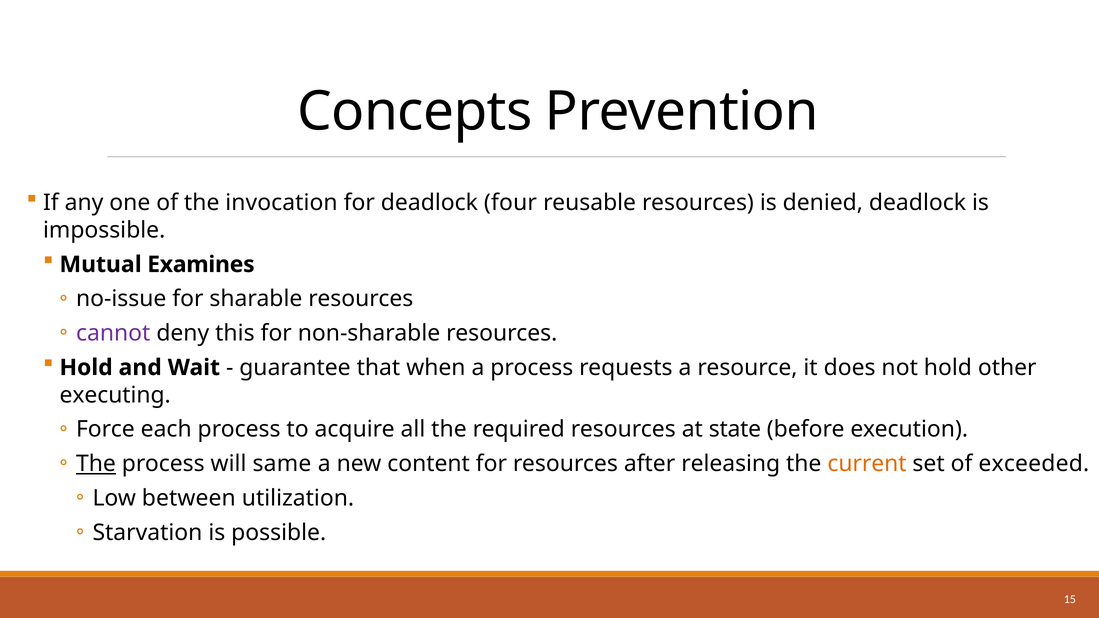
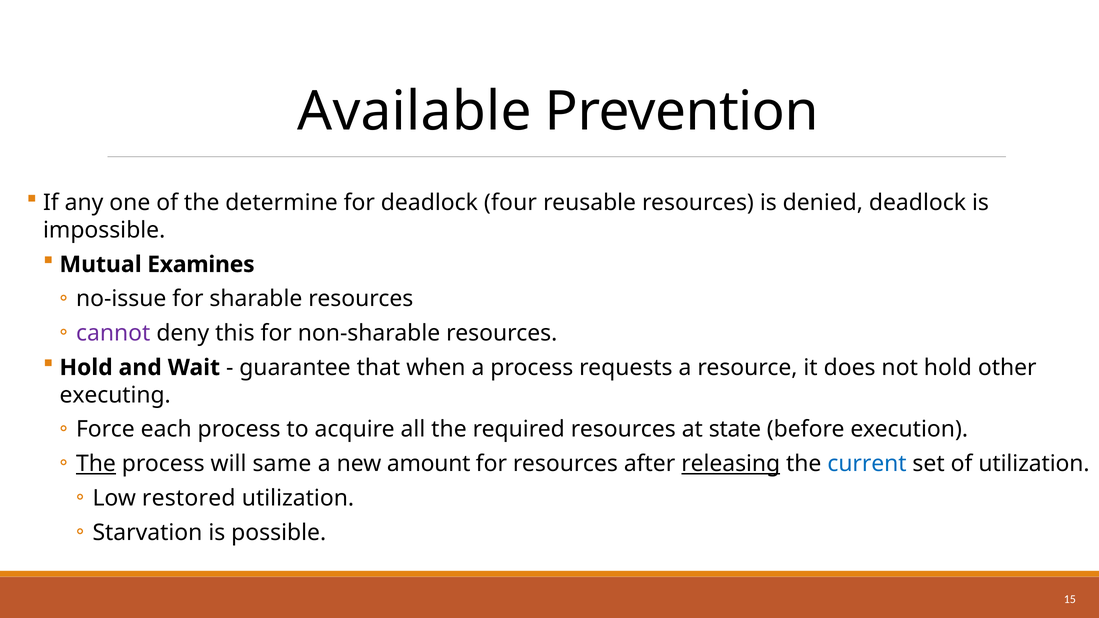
Concepts: Concepts -> Available (414, 112)
invocation: invocation -> determine (282, 203)
content: content -> amount (429, 464)
releasing underline: none -> present (731, 464)
current colour: orange -> blue (867, 464)
of exceeded: exceeded -> utilization (1034, 464)
between: between -> restored (189, 498)
